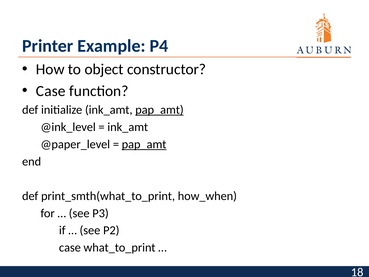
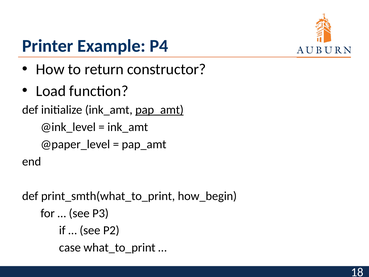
object: object -> return (104, 69)
Case: Case -> Load (51, 91)
pap_amt underline: present -> none (144, 144)
how_when: how_when -> how_begin (207, 196)
